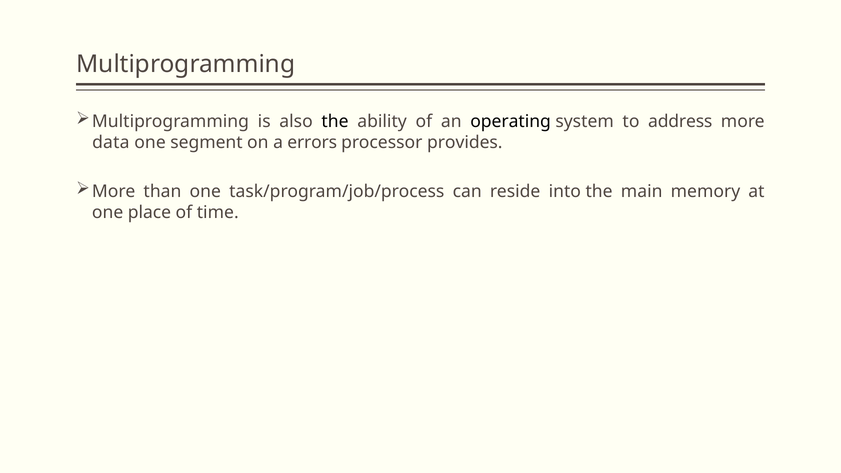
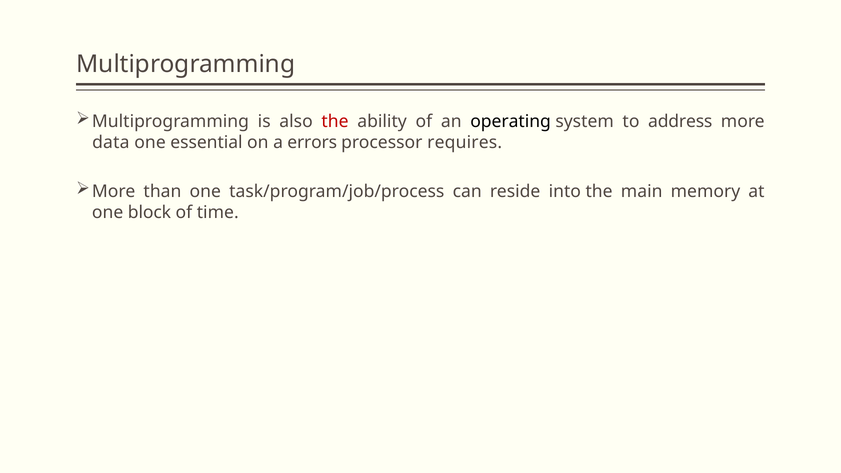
the colour: black -> red (335, 121)
segment: segment -> essential (206, 142)
provides: provides -> requires (465, 142)
place: place -> block (149, 213)
